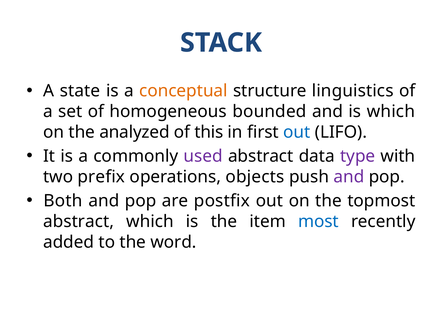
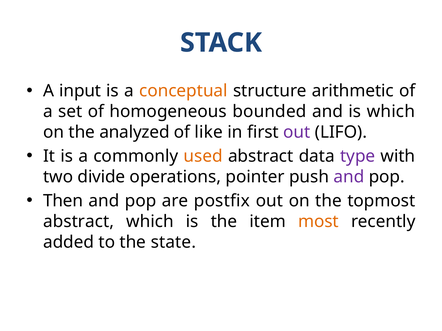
state: state -> input (80, 91)
linguistics: linguistics -> arithmetic (353, 91)
this: this -> like (209, 132)
out colour: blue -> purple (297, 132)
used colour: purple -> orange (203, 156)
prefix: prefix -> divide (101, 177)
objects: objects -> pointer (255, 177)
Both: Both -> Then (63, 201)
most colour: blue -> orange (318, 222)
word: word -> state (173, 242)
